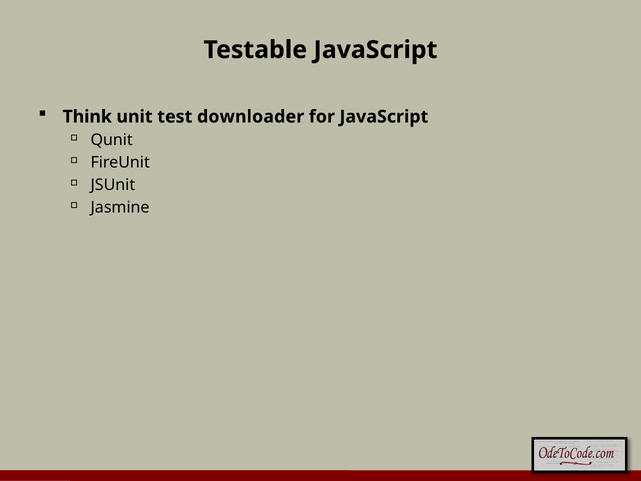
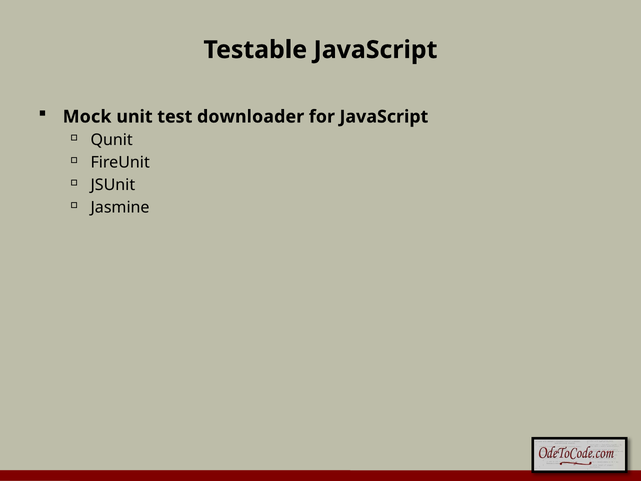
Think: Think -> Mock (87, 117)
